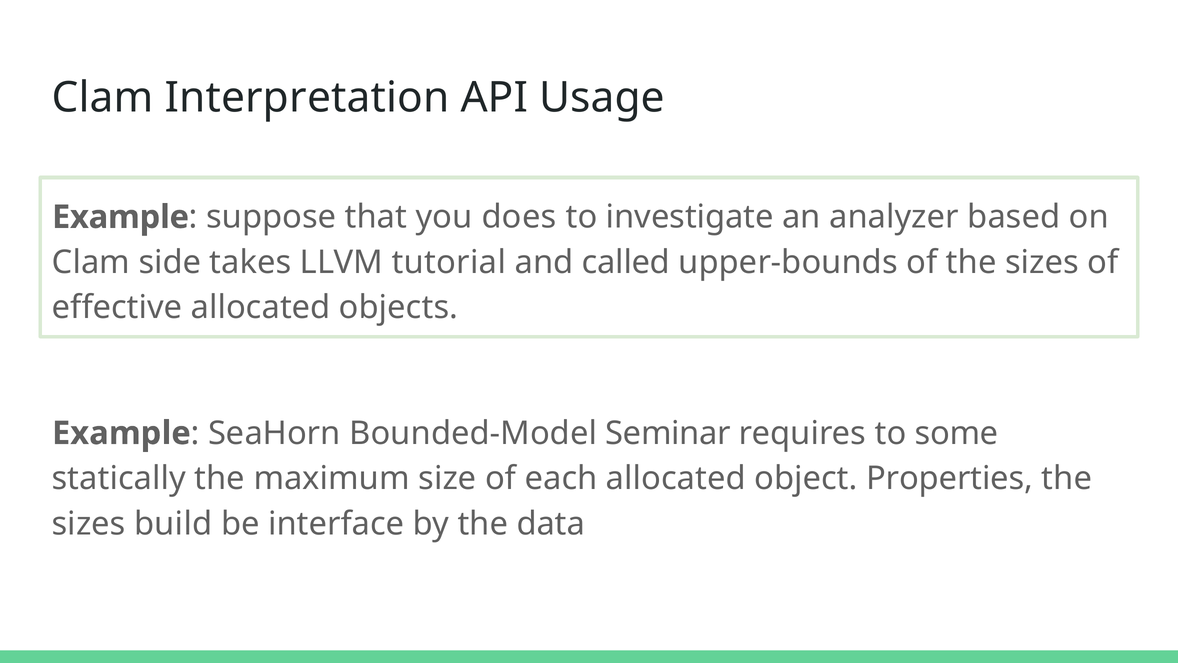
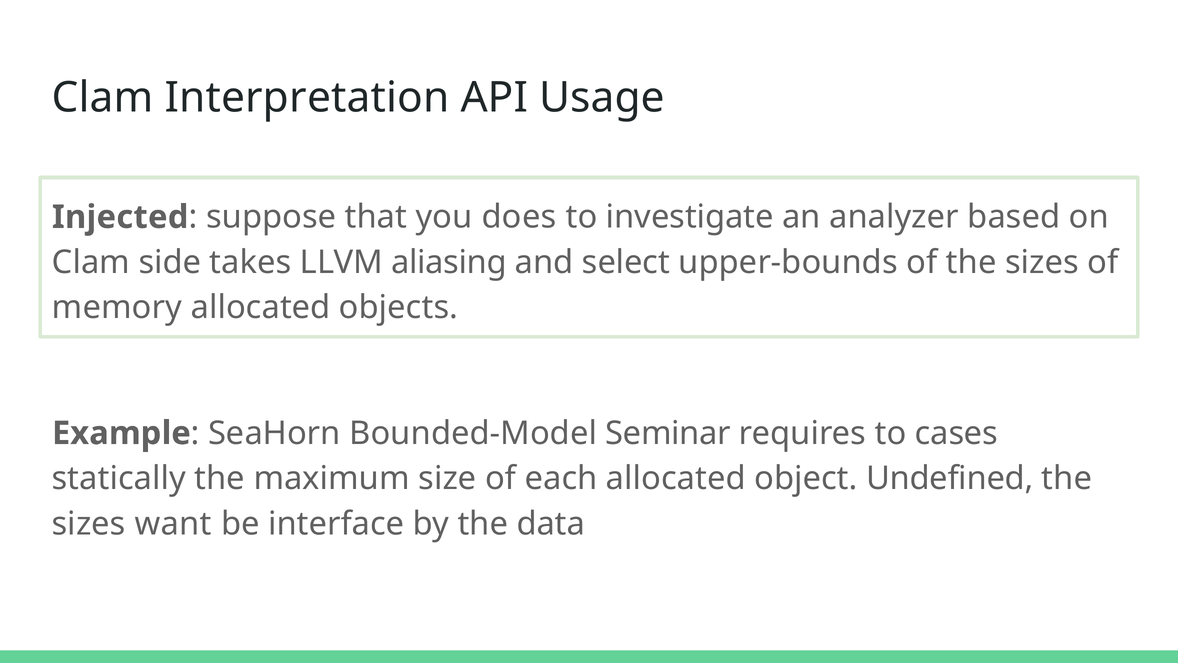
Example: Example -> Injected (120, 217)
tutorial: tutorial -> aliasing (449, 262)
called: called -> select (626, 262)
effective: effective -> memory (117, 307)
some: some -> cases (956, 433)
Properties: Properties -> Undefined (950, 478)
build: build -> want (173, 524)
